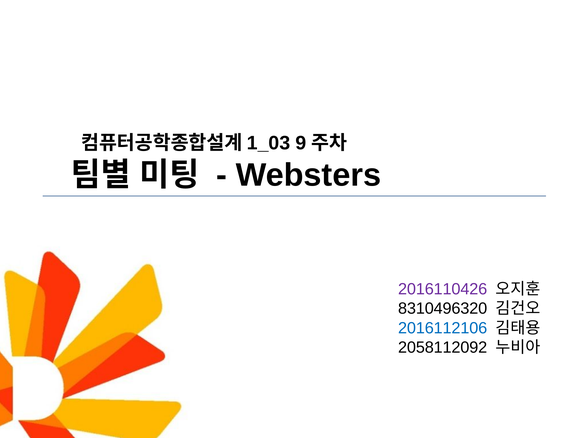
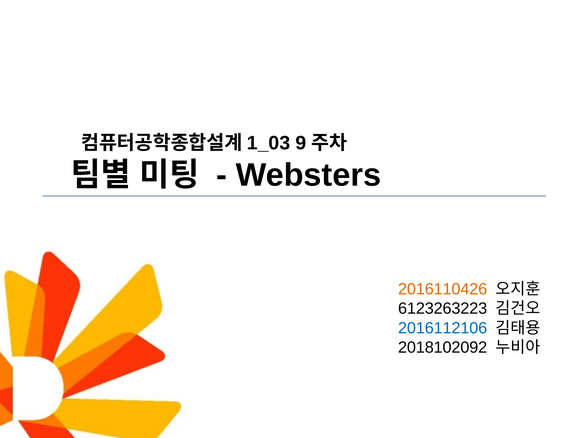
2016110426 colour: purple -> orange (443, 289)
8310496320: 8310496320 -> 6123263223 (443, 309)
2058112092: 2058112092 -> 2018102092 (443, 348)
